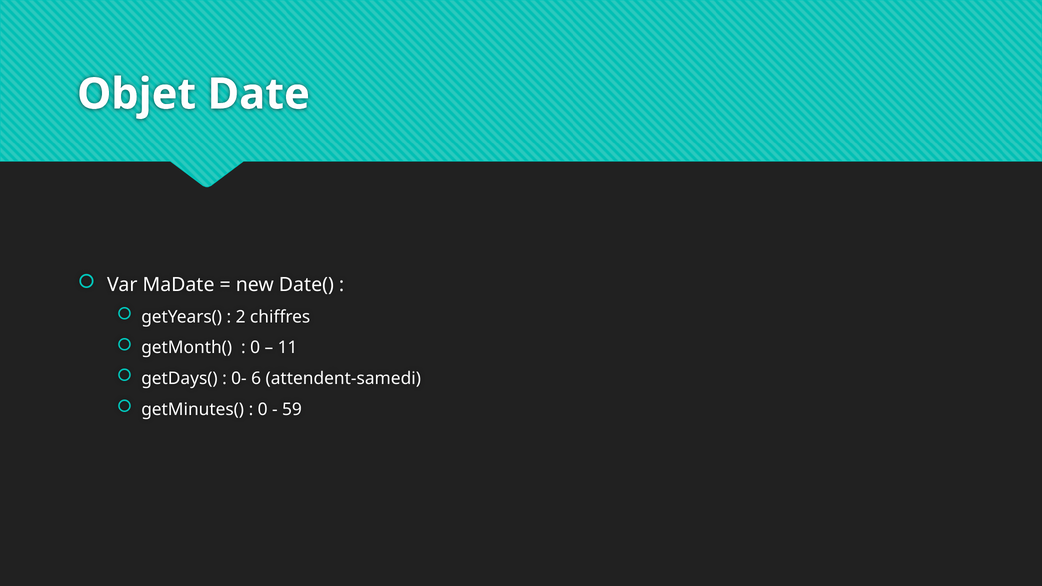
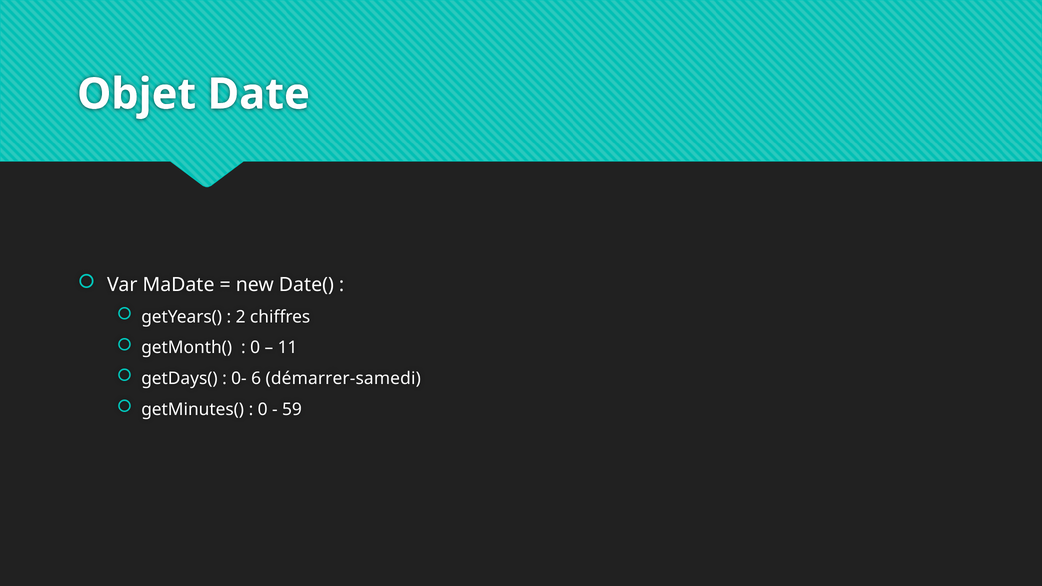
attendent-samedi: attendent-samedi -> démarrer-samedi (343, 379)
